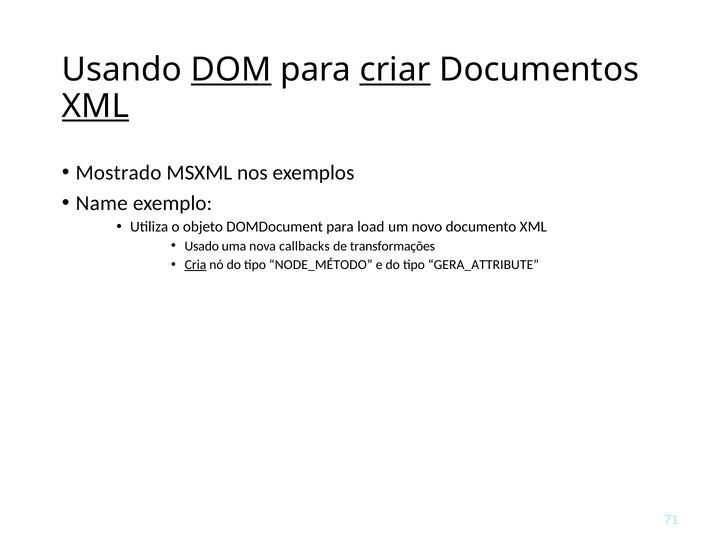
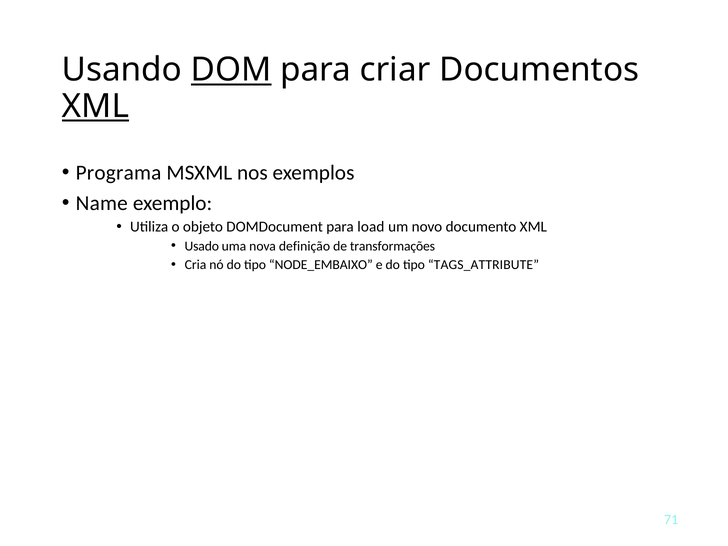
criar underline: present -> none (395, 70)
Mostrado: Mostrado -> Programa (118, 173)
callbacks: callbacks -> definição (305, 246)
Cria underline: present -> none (196, 265)
NODE_MÉTODO: NODE_MÉTODO -> NODE_EMBAIXO (321, 265)
GERA_ATTRIBUTE: GERA_ATTRIBUTE -> TAGS_ATTRIBUTE (483, 265)
